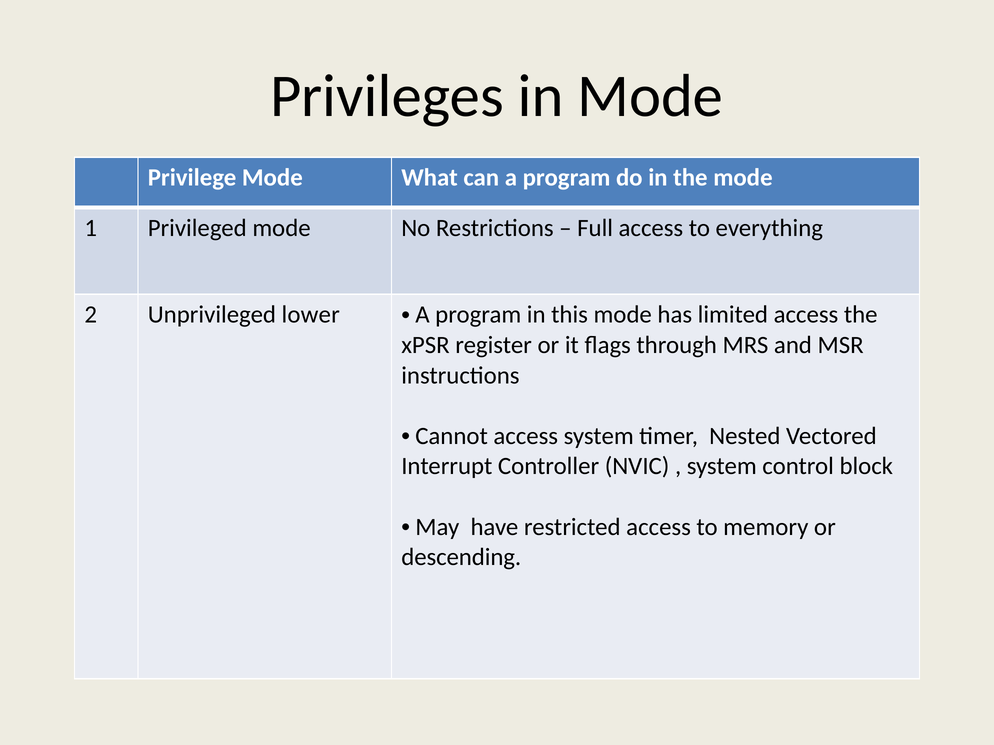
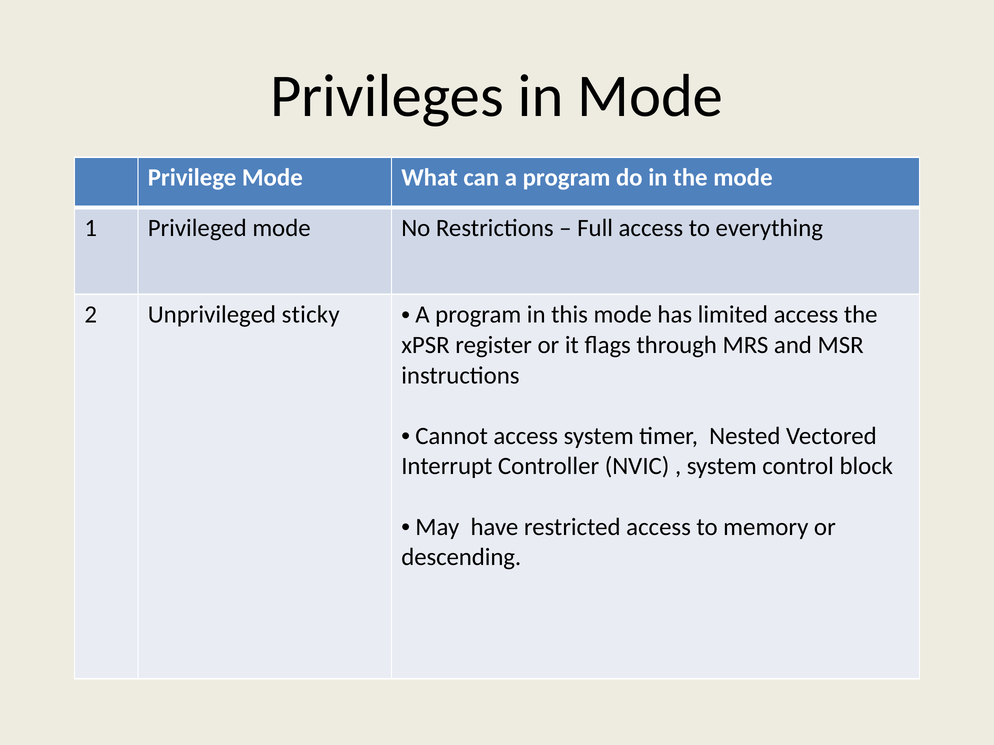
lower: lower -> sticky (311, 315)
